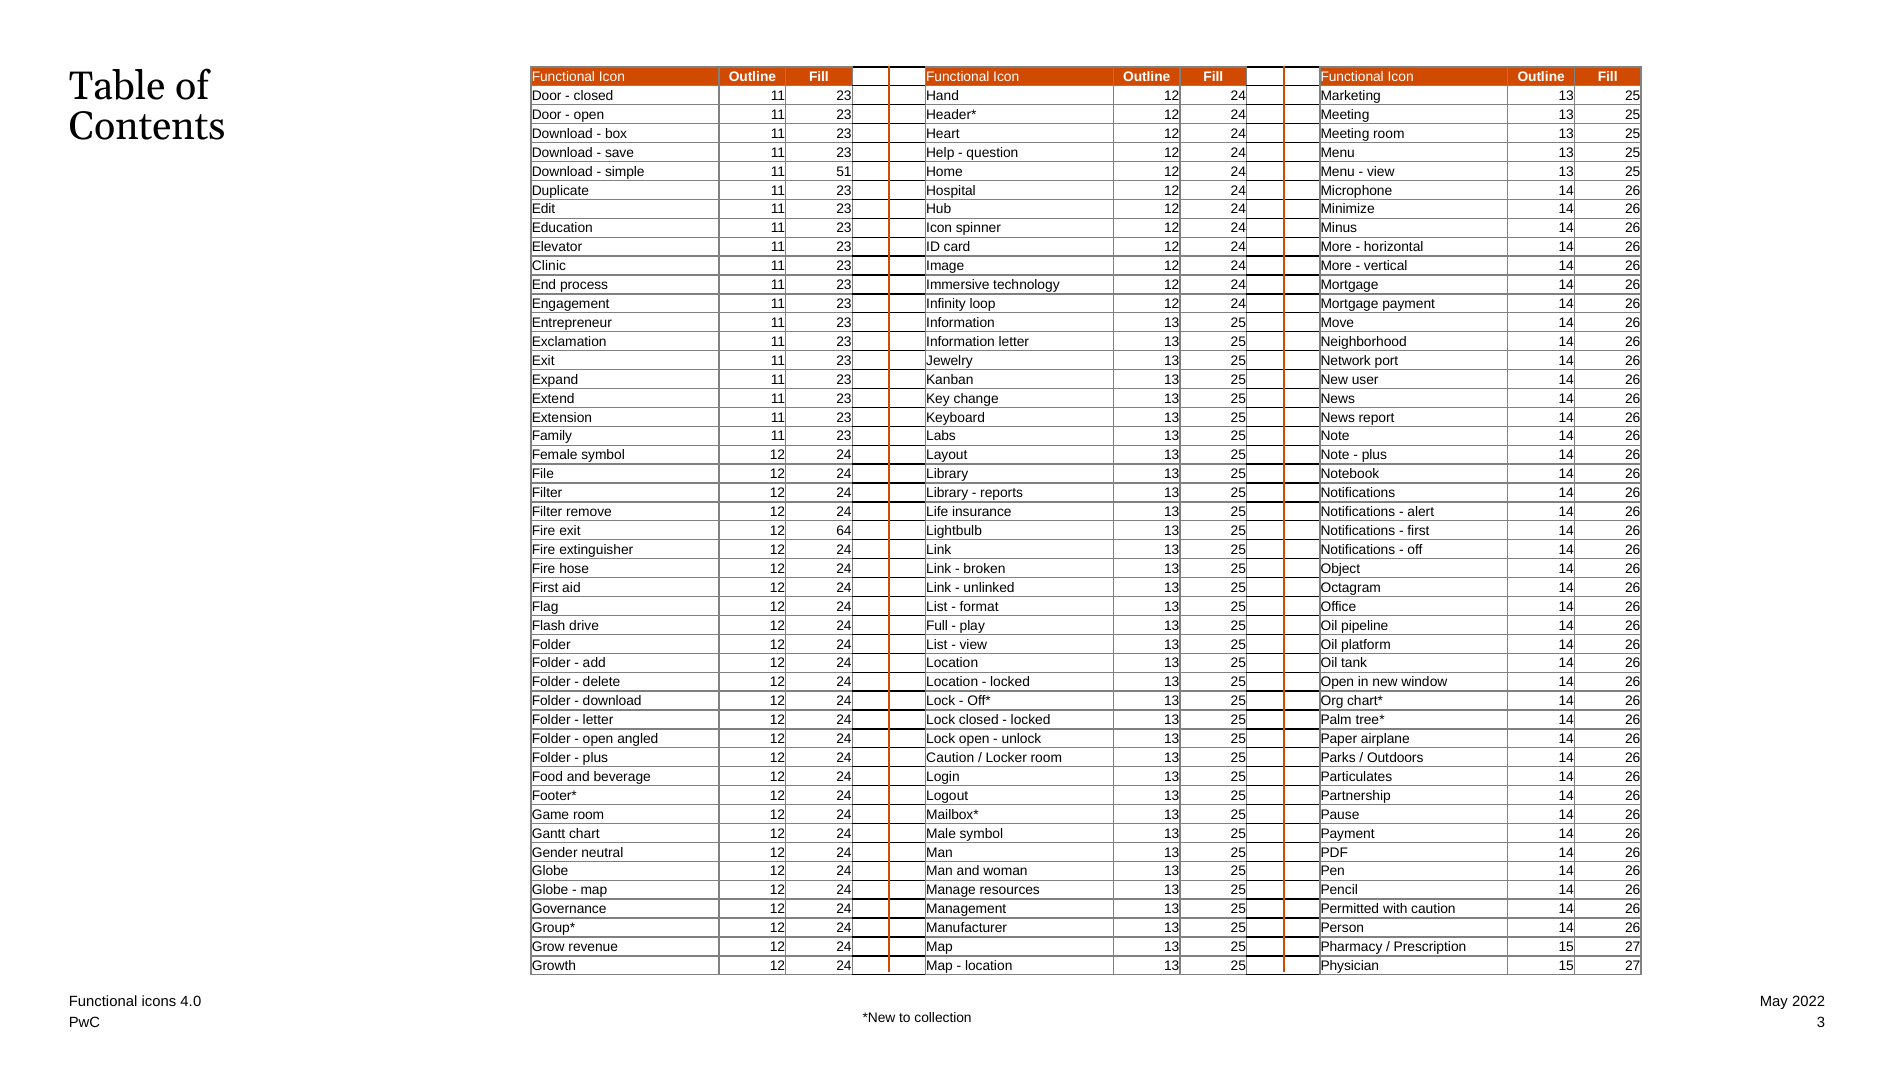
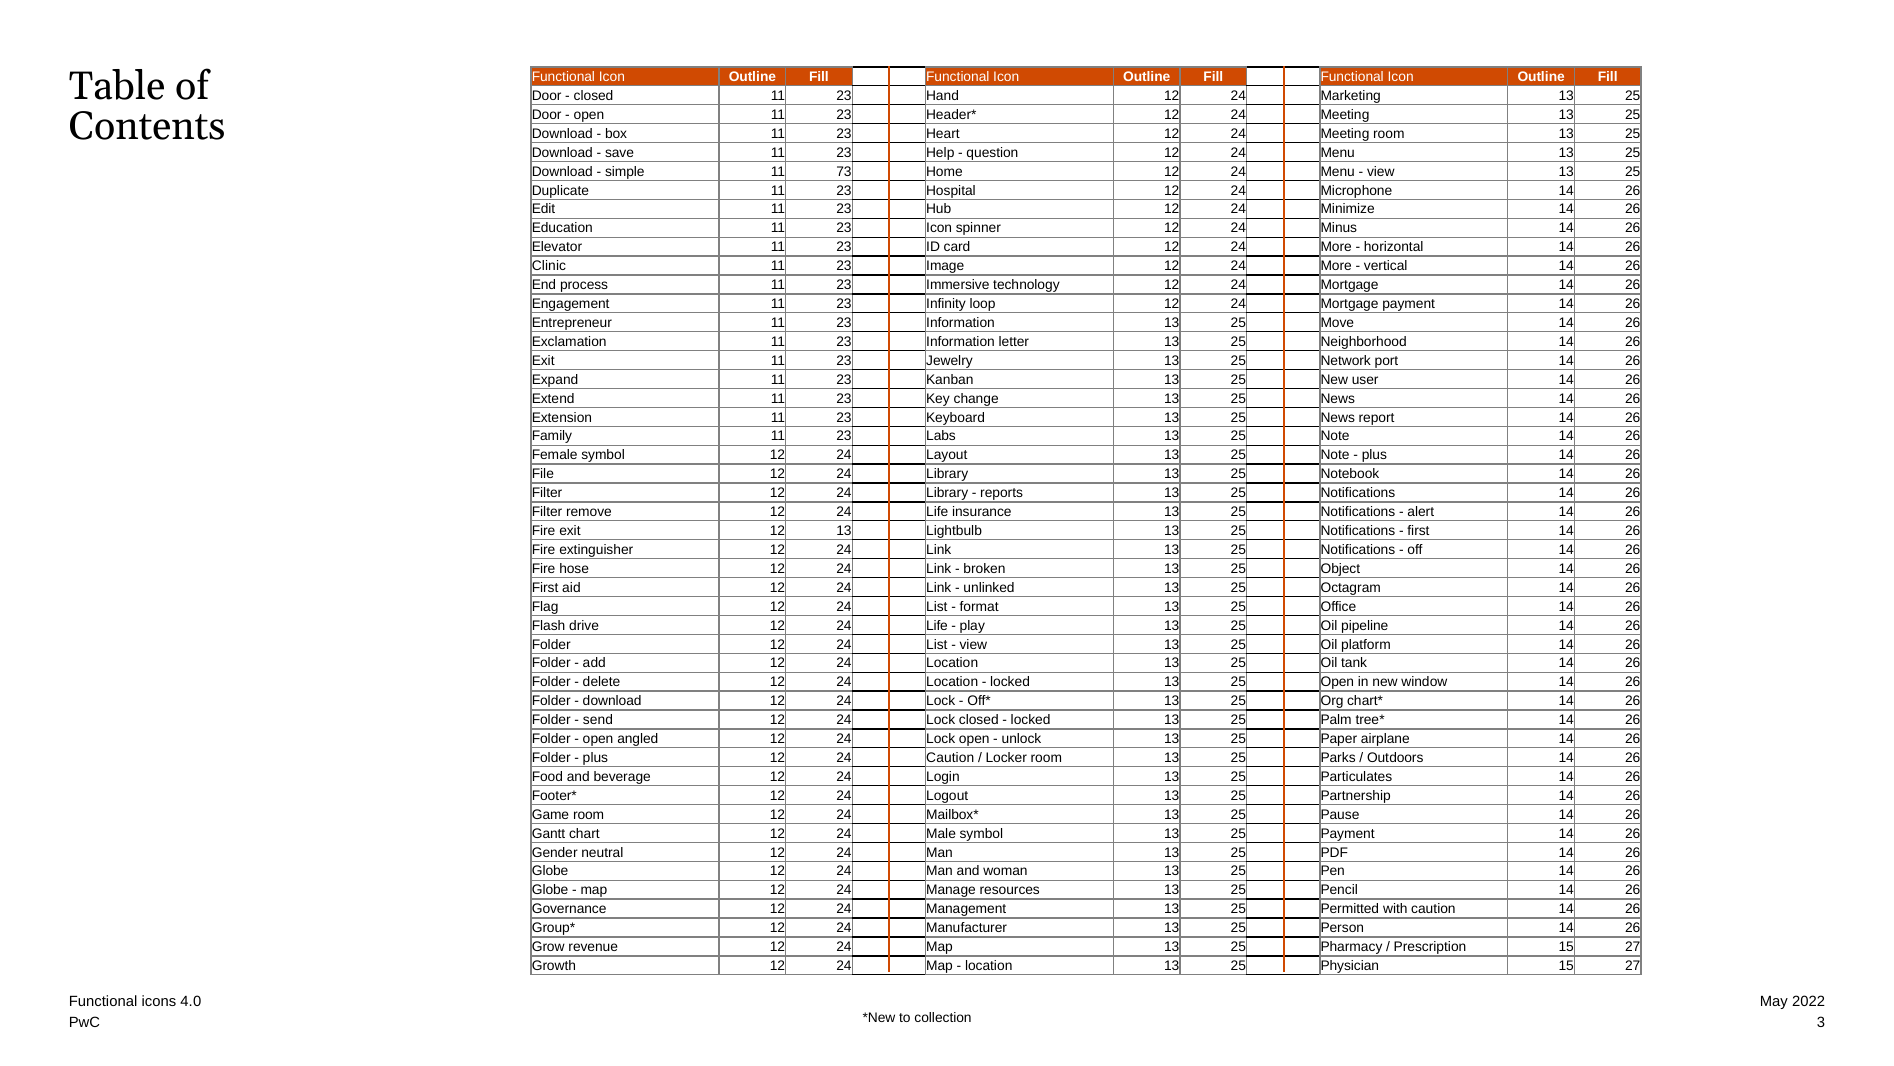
51: 51 -> 73 (844, 171)
12 64: 64 -> 13 (844, 531)
drive 12 24 Full: Full -> Life (937, 625)
letter: letter -> send (598, 720)
